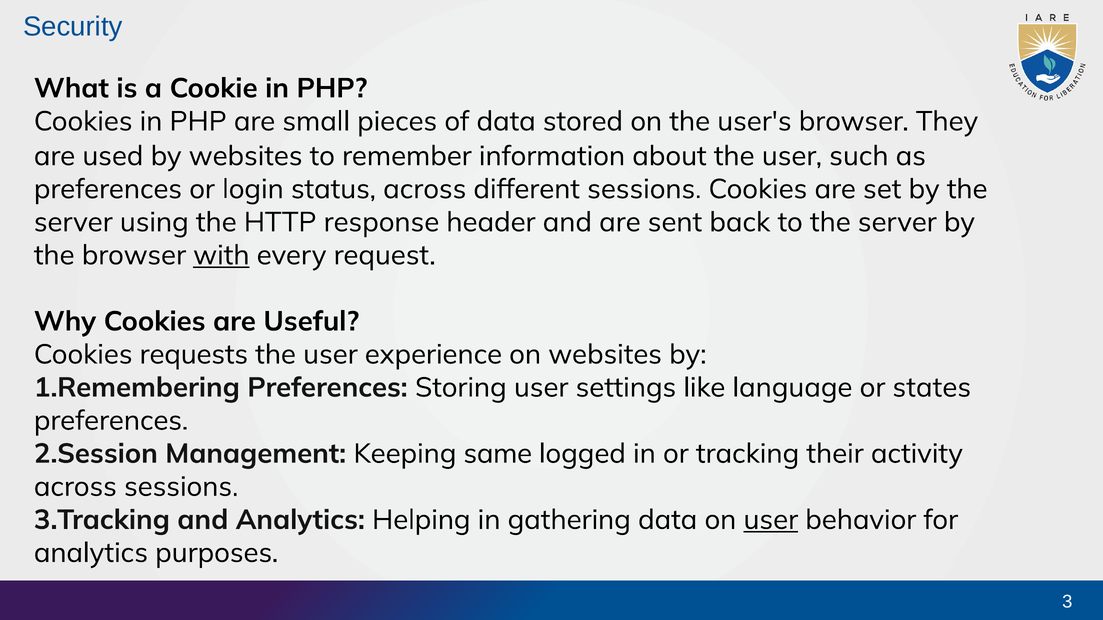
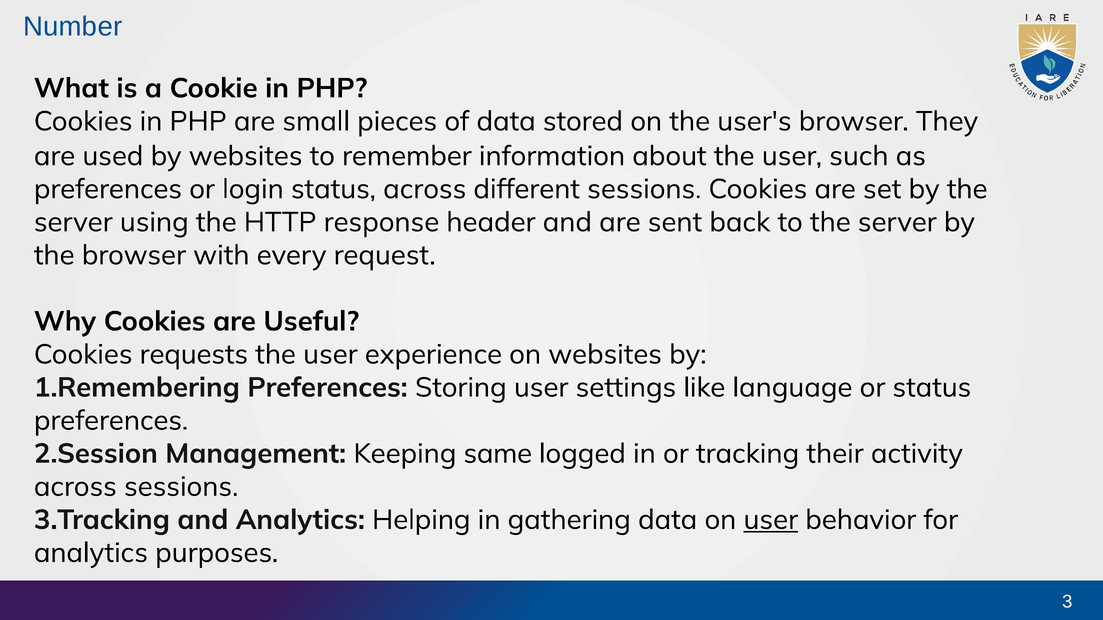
Security: Security -> Number (73, 27)
with underline: present -> none (221, 255)
or states: states -> status (932, 388)
